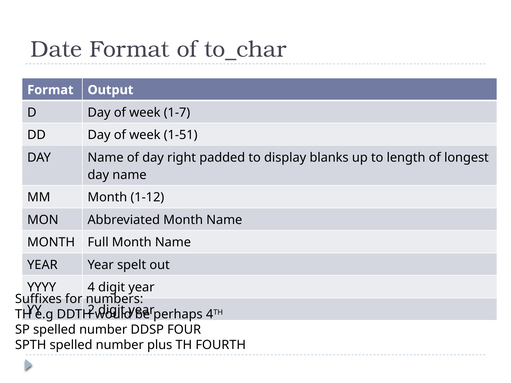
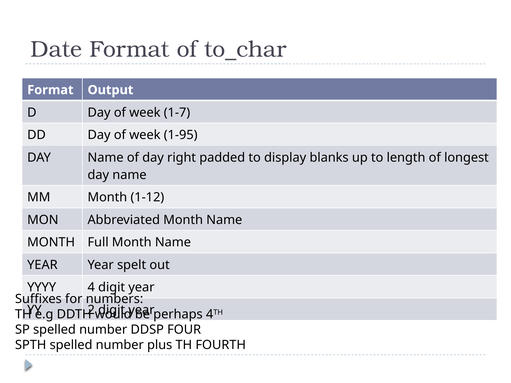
1-51: 1-51 -> 1-95 (181, 135)
